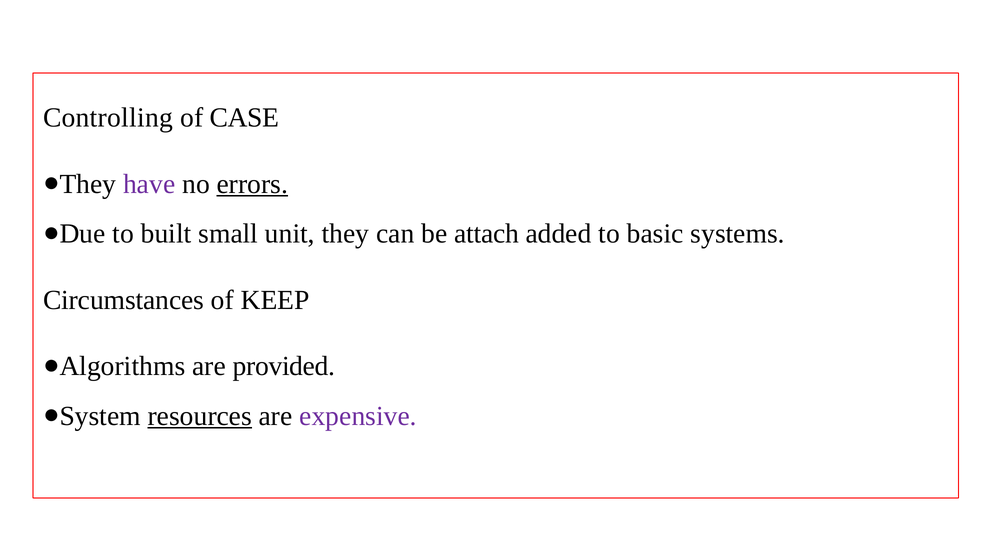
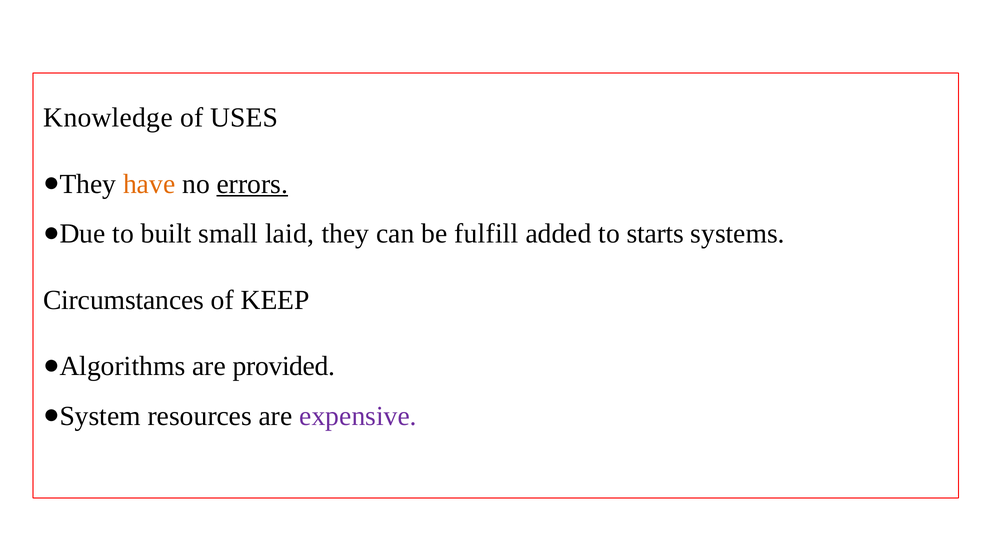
Controlling: Controlling -> Knowledge (108, 118)
CASE: CASE -> USES (244, 118)
have colour: purple -> orange (149, 184)
unit: unit -> laid (290, 234)
attach: attach -> fulfill (486, 234)
basic: basic -> starts (655, 234)
resources underline: present -> none (200, 416)
